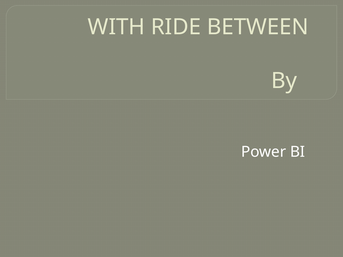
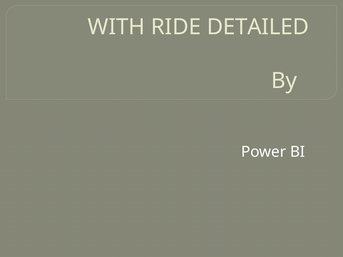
BETWEEN: BETWEEN -> DETAILED (258, 27)
